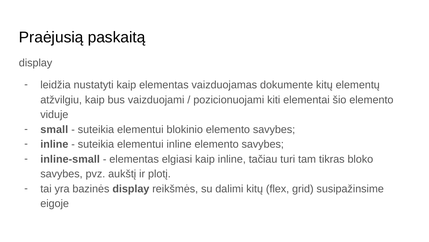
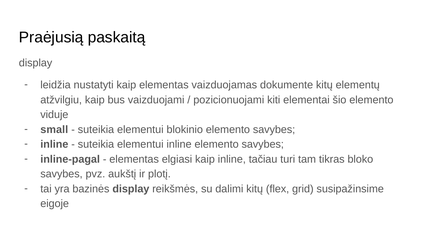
inline-small: inline-small -> inline-pagal (70, 159)
